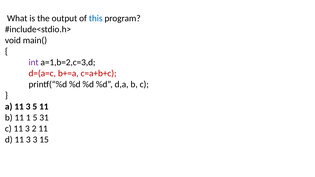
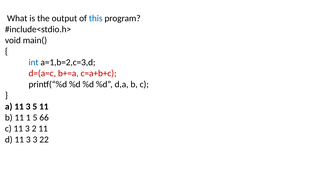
int colour: purple -> blue (34, 62)
31: 31 -> 66 (44, 118)
15: 15 -> 22 (44, 140)
